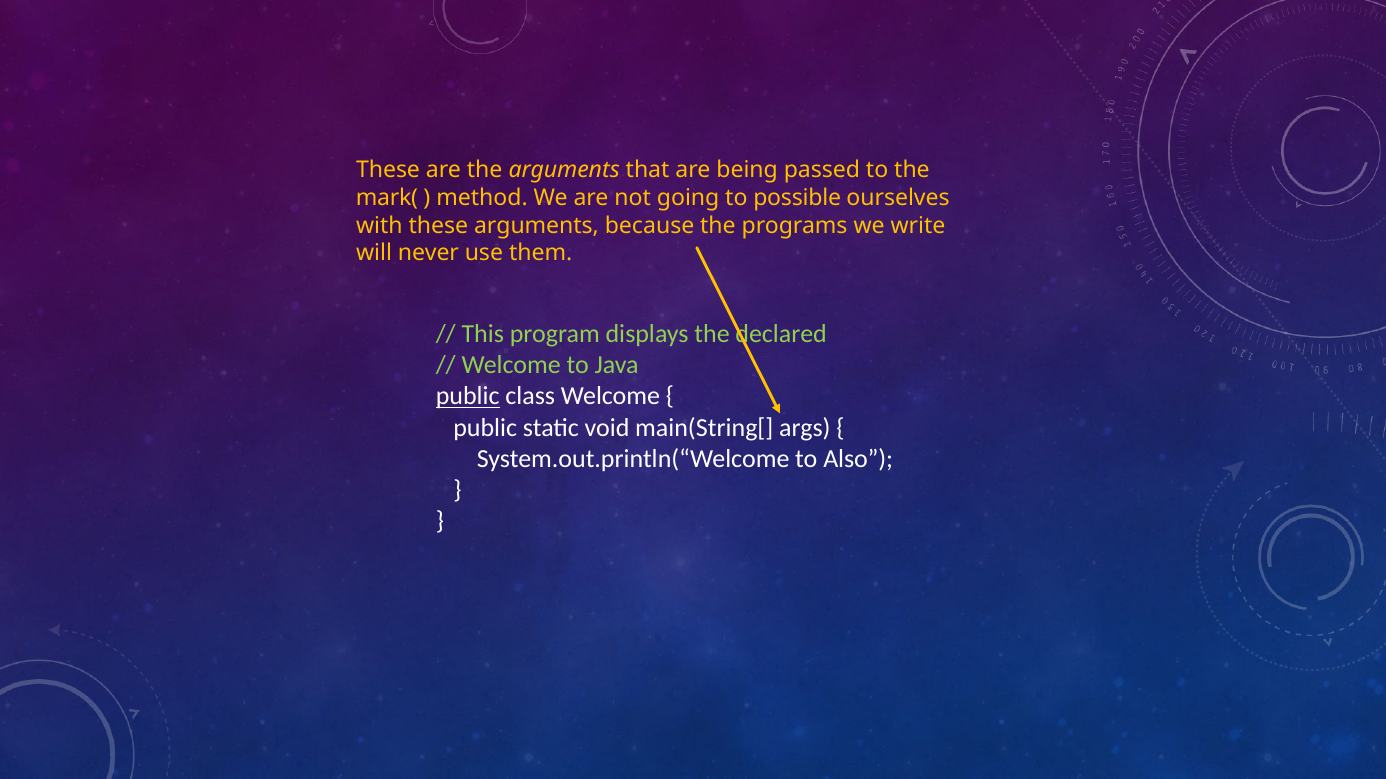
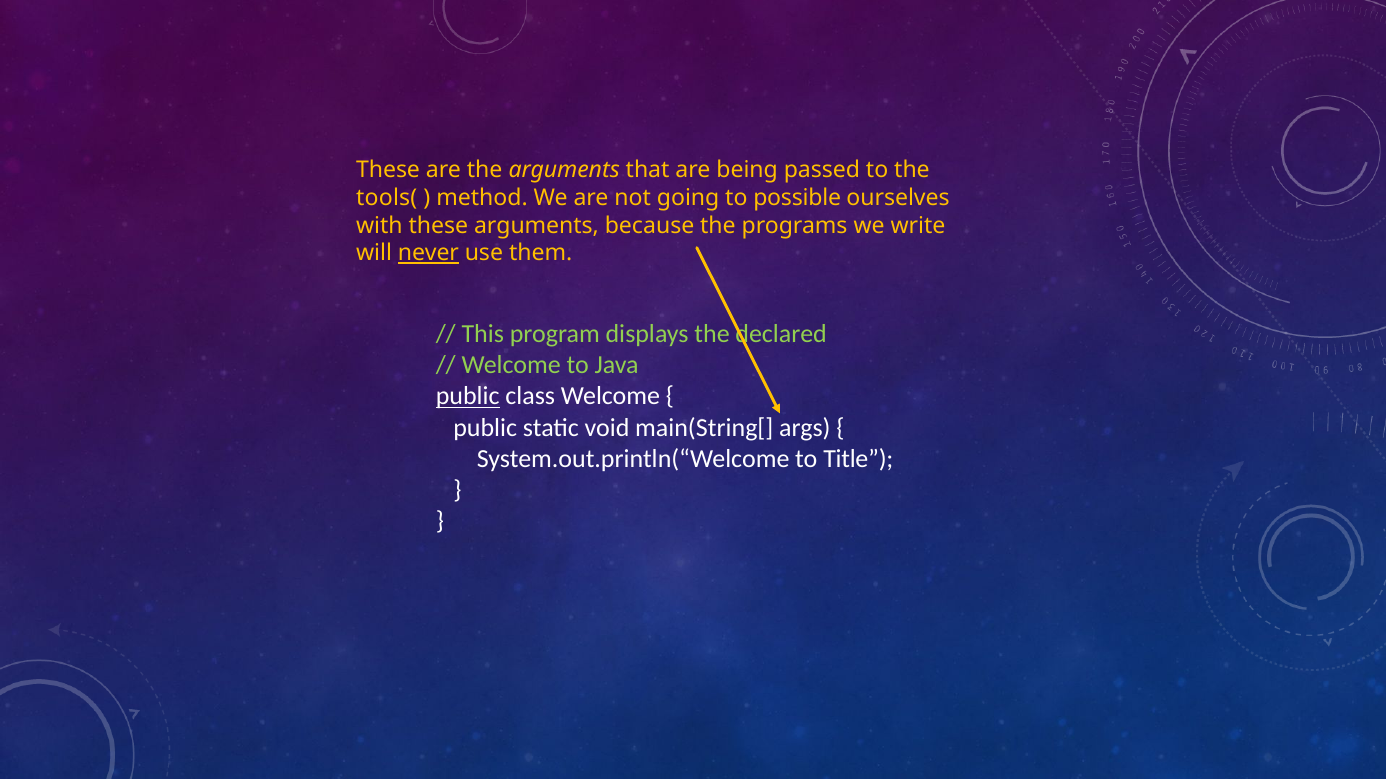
mark(: mark( -> tools( (387, 198)
never underline: none -> present (428, 253)
Also: Also -> Title (858, 459)
